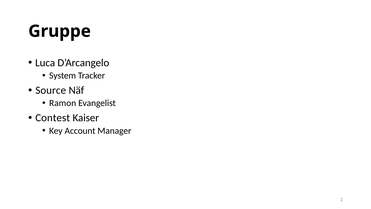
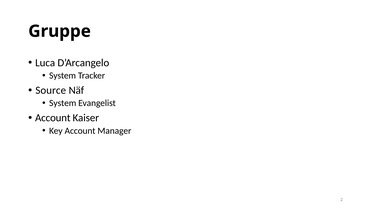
Ramon: Ramon -> System (63, 103)
Contest: Contest -> Account (53, 118)
